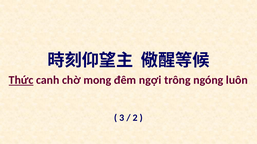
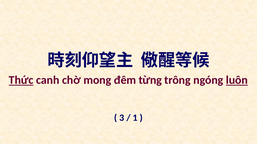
ngợi: ngợi -> từng (150, 80)
luôn underline: none -> present (237, 80)
2: 2 -> 1 (135, 118)
